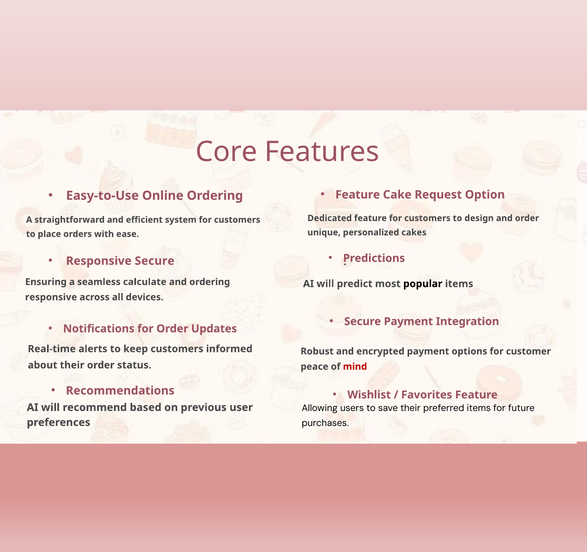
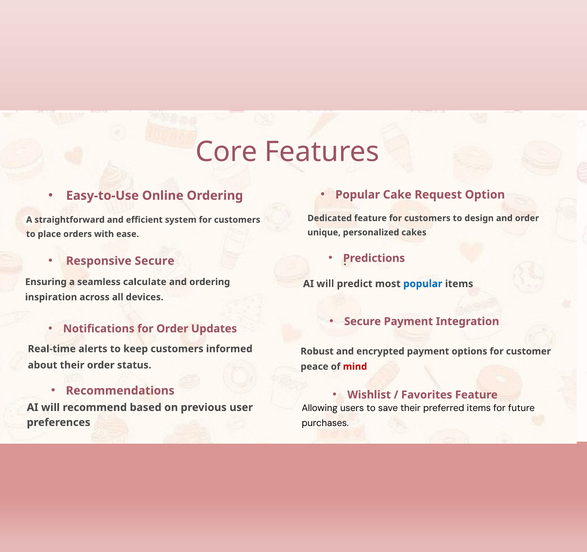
Feature: Feature -> Popular (358, 195)
popular colour: black -> blue (423, 284)
responsive: responsive -> inspiration (51, 297)
